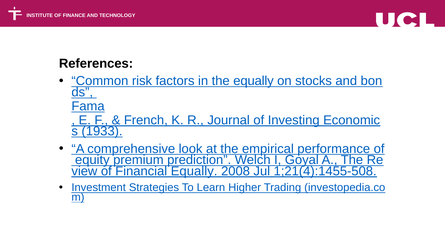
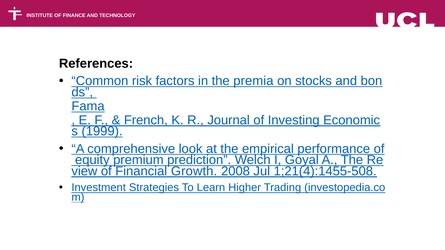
the equally: equally -> premia (253, 81)
1933: 1933 -> 1999 (102, 132)
Financial Equally: Equally -> Growth (194, 171)
